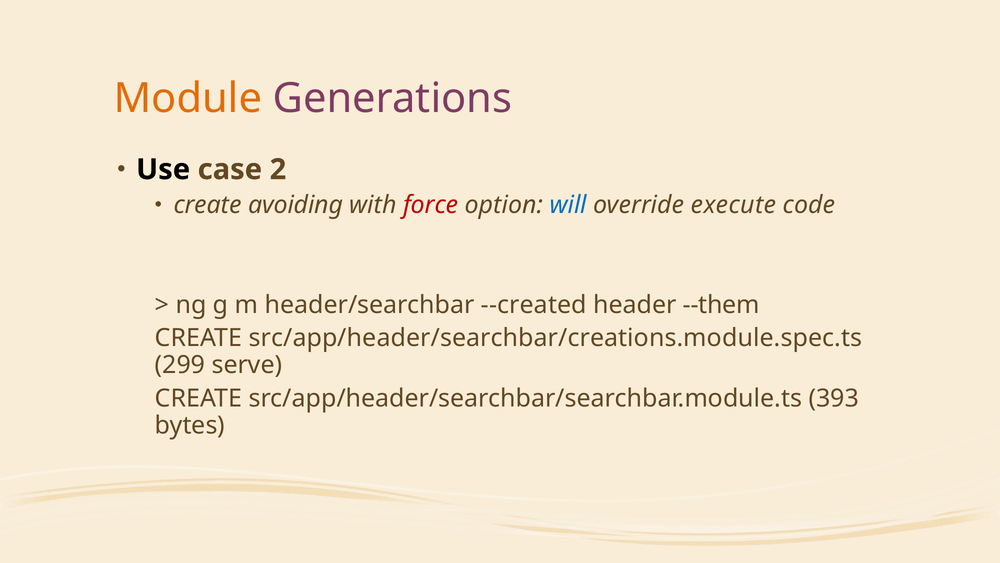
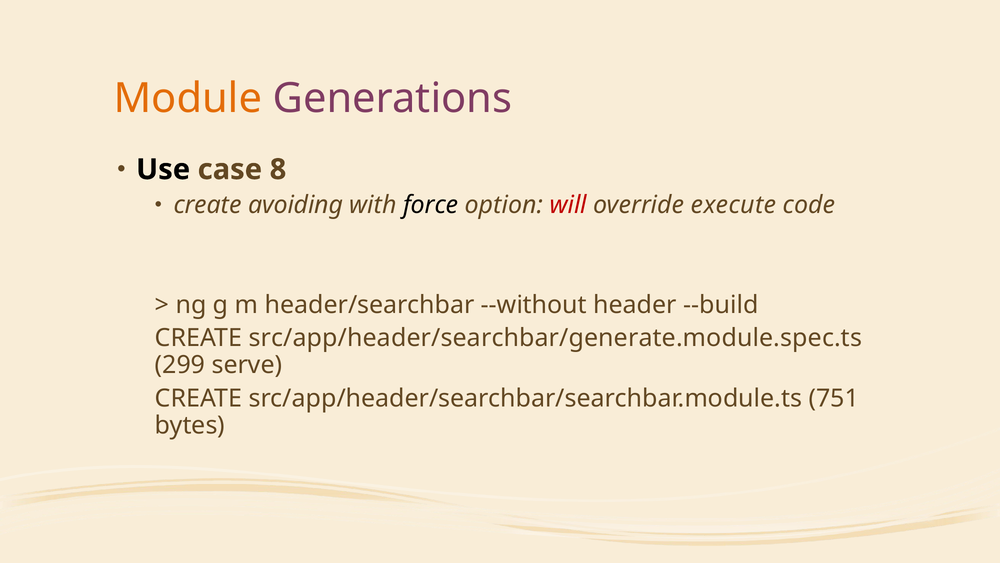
2: 2 -> 8 (278, 169)
force colour: red -> black (431, 205)
will colour: blue -> red (568, 205)
--created: --created -> --without (534, 305)
--them: --them -> --build (721, 305)
src/app/header/searchbar/creations.module.spec.ts: src/app/header/searchbar/creations.module.spec.ts -> src/app/header/searchbar/generate.module.spec.ts (555, 338)
393: 393 -> 751 (834, 398)
